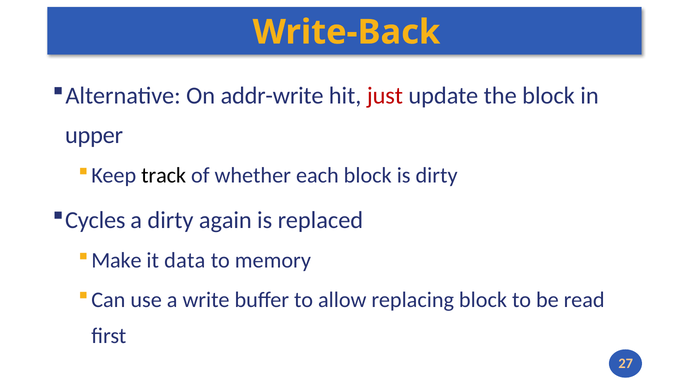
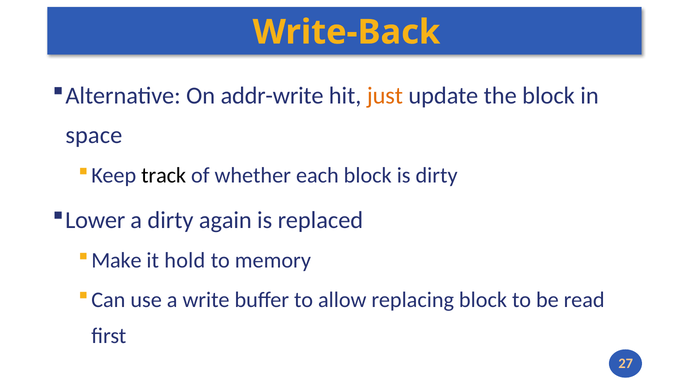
just colour: red -> orange (385, 96)
upper: upper -> space (94, 135)
Cycles: Cycles -> Lower (95, 220)
data: data -> hold (185, 261)
